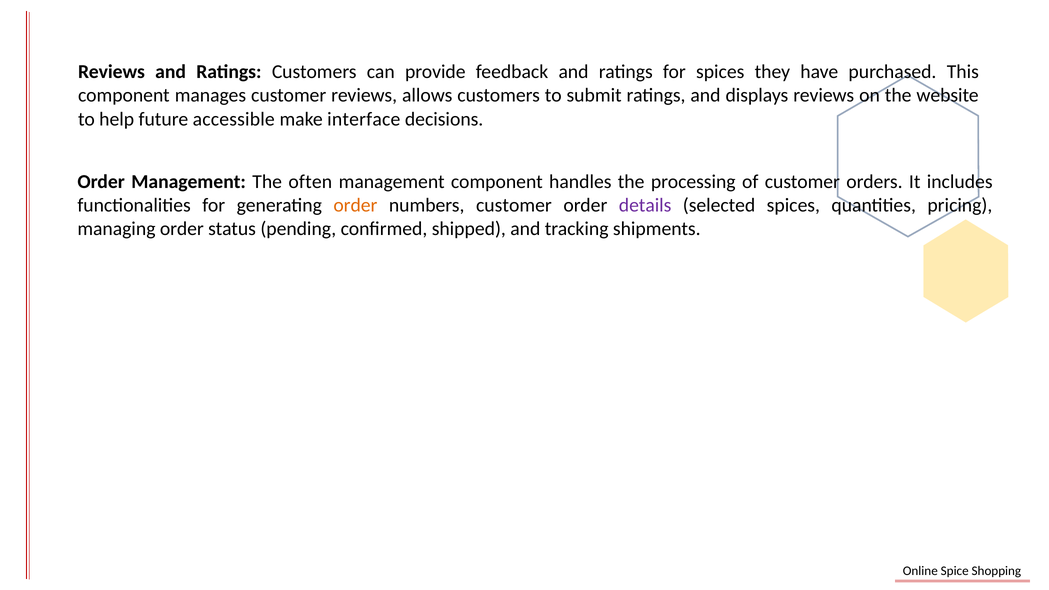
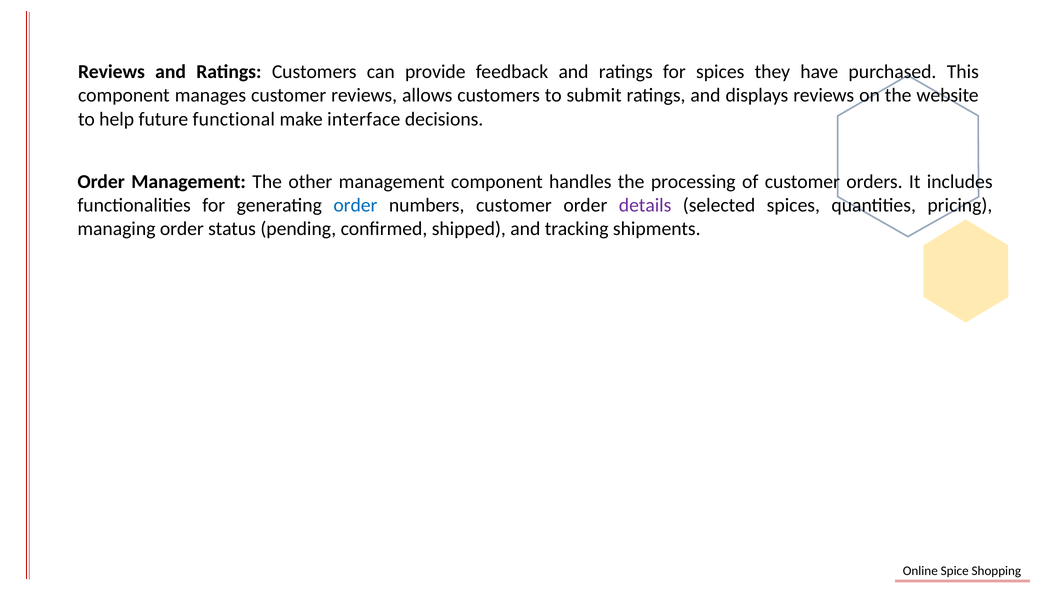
accessible: accessible -> functional (234, 119)
often: often -> other (310, 182)
order colour: orange -> blue (355, 205)
